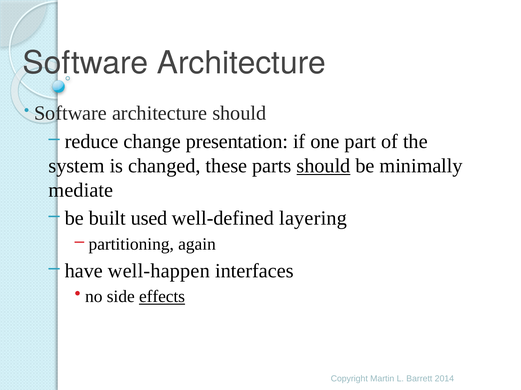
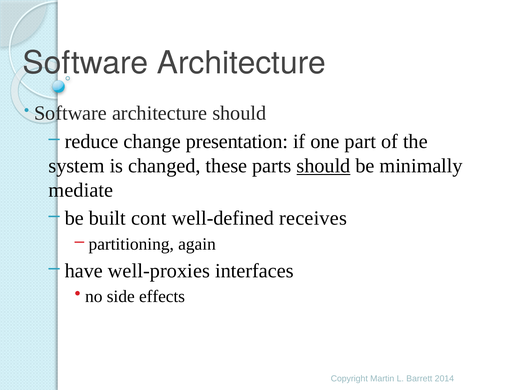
used: used -> cont (149, 219)
layering: layering -> receives (313, 219)
well-happen: well-happen -> well-proxies (159, 271)
effects underline: present -> none (162, 297)
